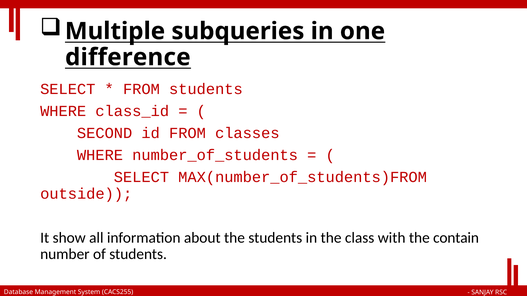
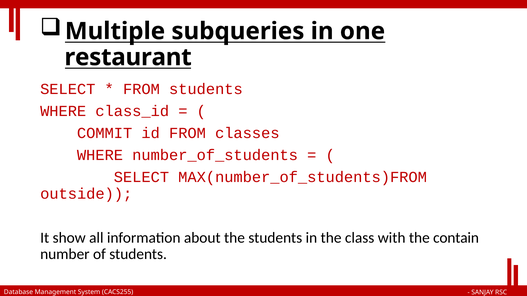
difference: difference -> restaurant (128, 57)
SECOND: SECOND -> COMMIT (105, 133)
